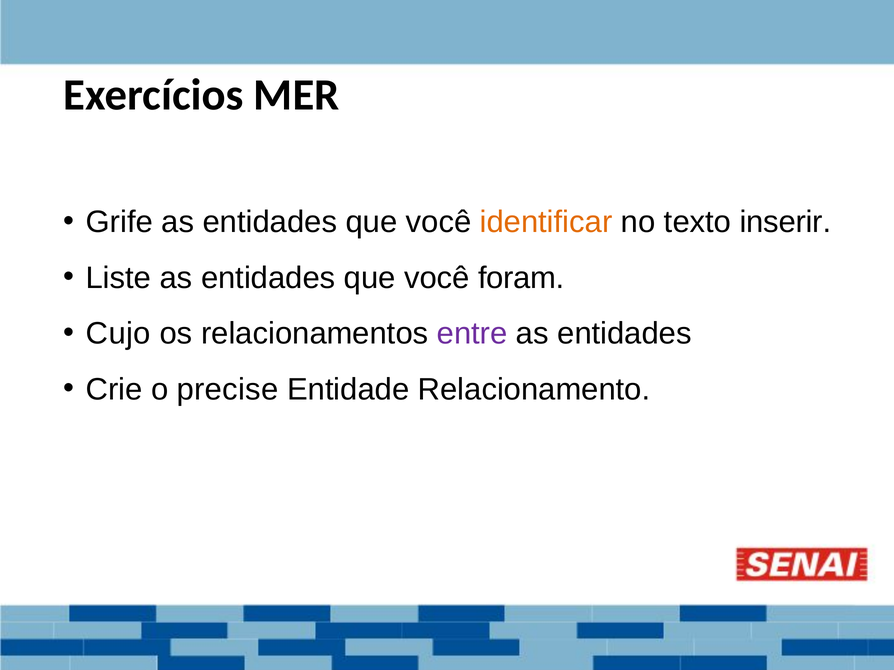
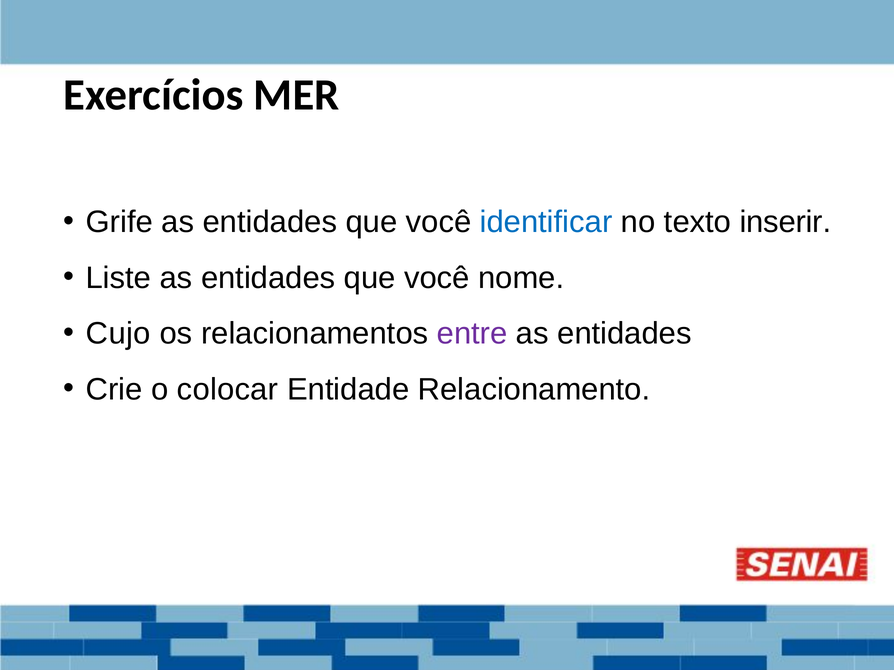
identificar colour: orange -> blue (546, 222)
foram: foram -> nome (521, 278)
precise: precise -> colocar (228, 390)
